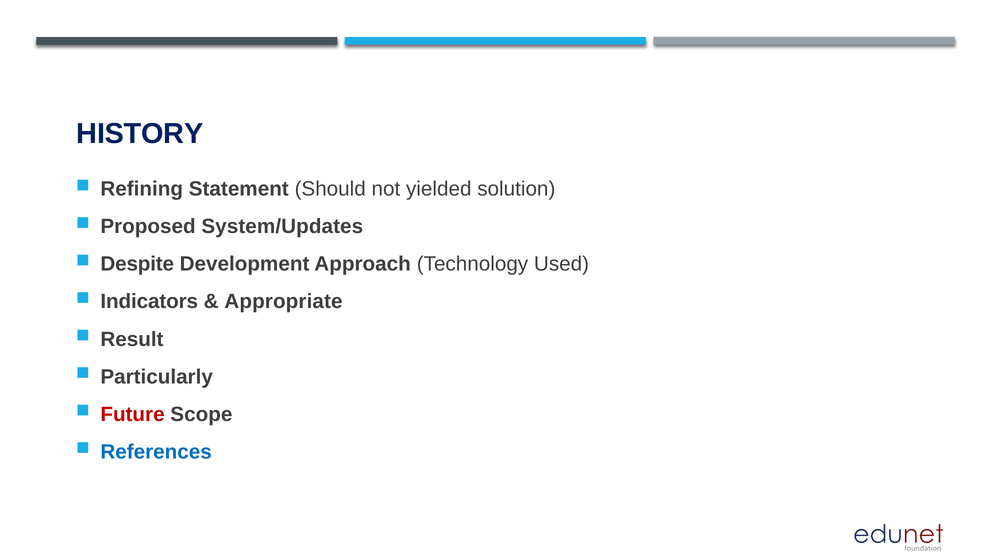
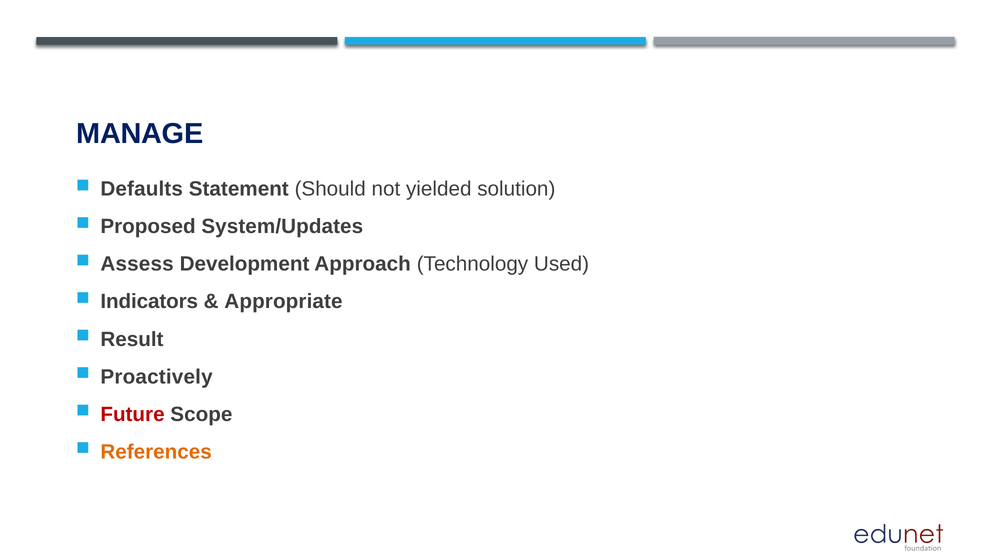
HISTORY: HISTORY -> MANAGE (140, 134)
Refining: Refining -> Defaults (142, 189)
Despite: Despite -> Assess (137, 264)
Particularly: Particularly -> Proactively (157, 377)
References colour: blue -> orange (156, 452)
